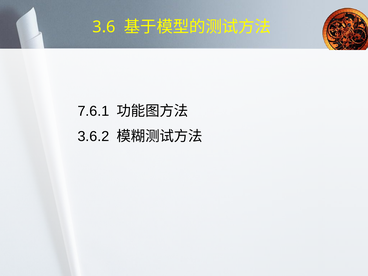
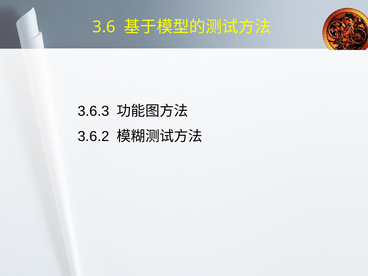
7.6.1: 7.6.1 -> 3.6.3 (93, 111)
